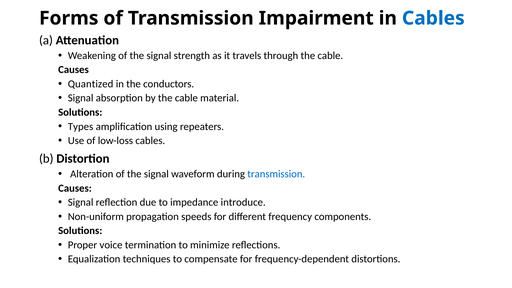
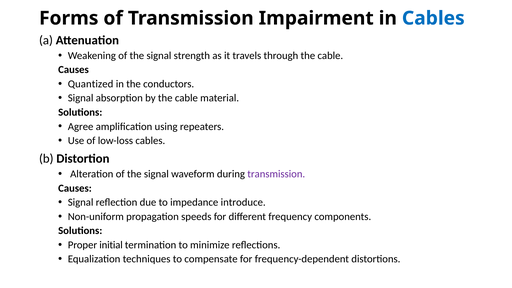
Types: Types -> Agree (81, 126)
transmission colour: blue -> purple (276, 174)
voice: voice -> initial (111, 245)
